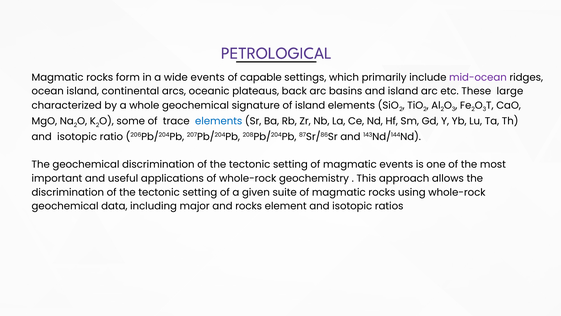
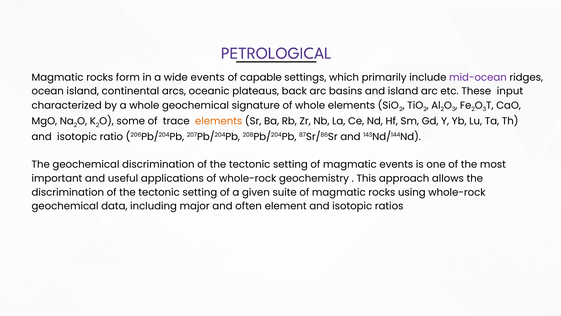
large: large -> input (510, 91)
of island: island -> whole (310, 105)
elements colour: blue -> orange (219, 121)
and rocks: rocks -> often (249, 206)
